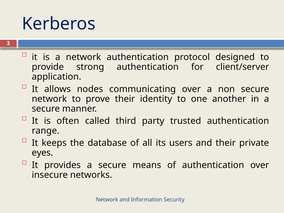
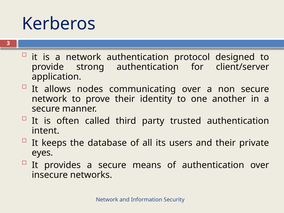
range: range -> intent (46, 131)
